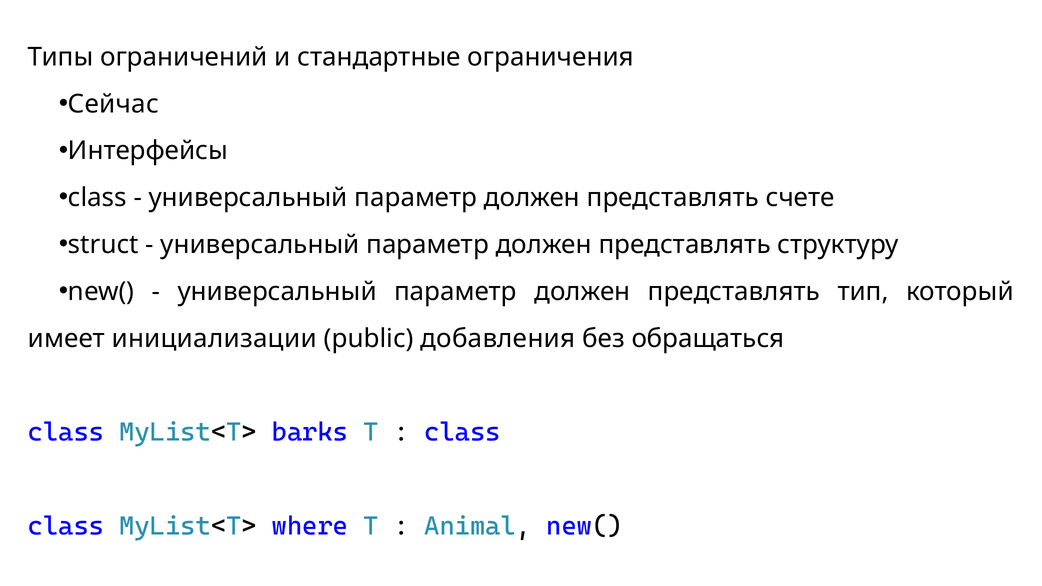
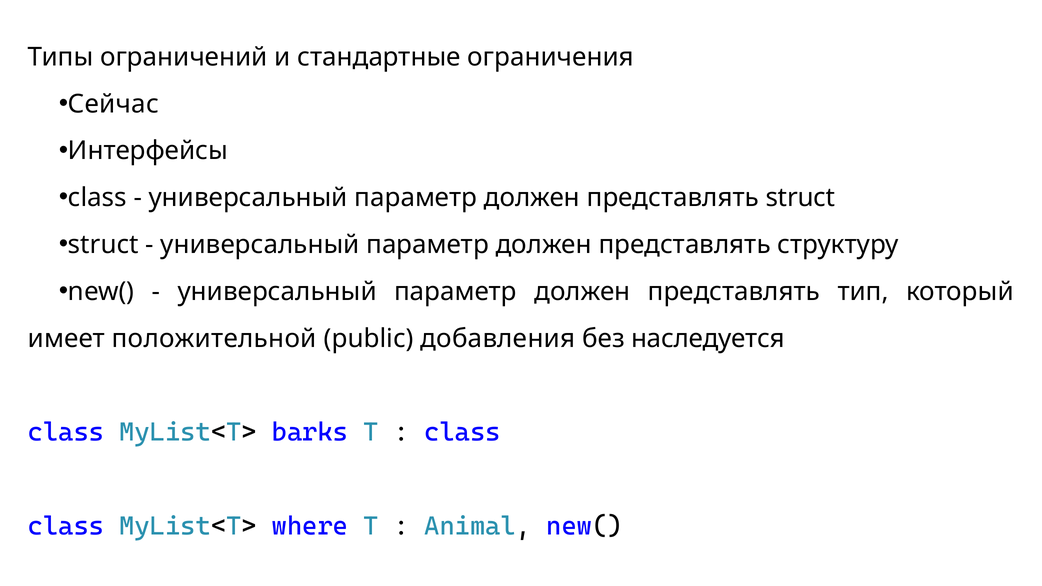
представлять счете: счете -> struct (800, 198)
инициализации: инициализации -> положительной (214, 338)
обращаться: обращаться -> наследуется (708, 338)
